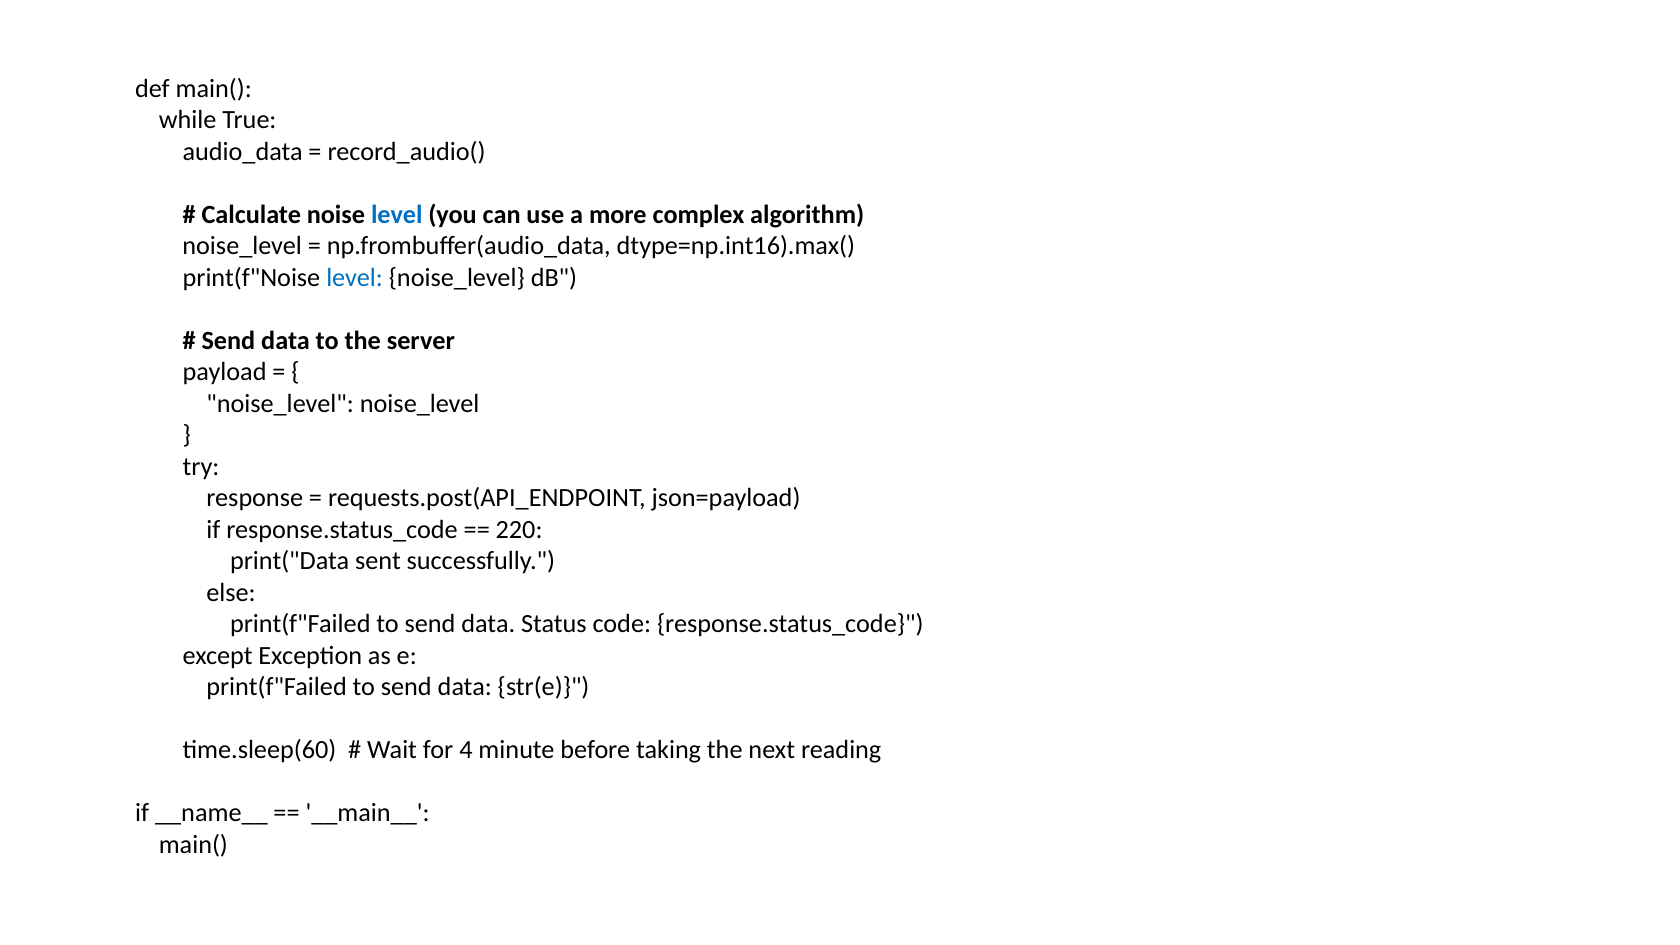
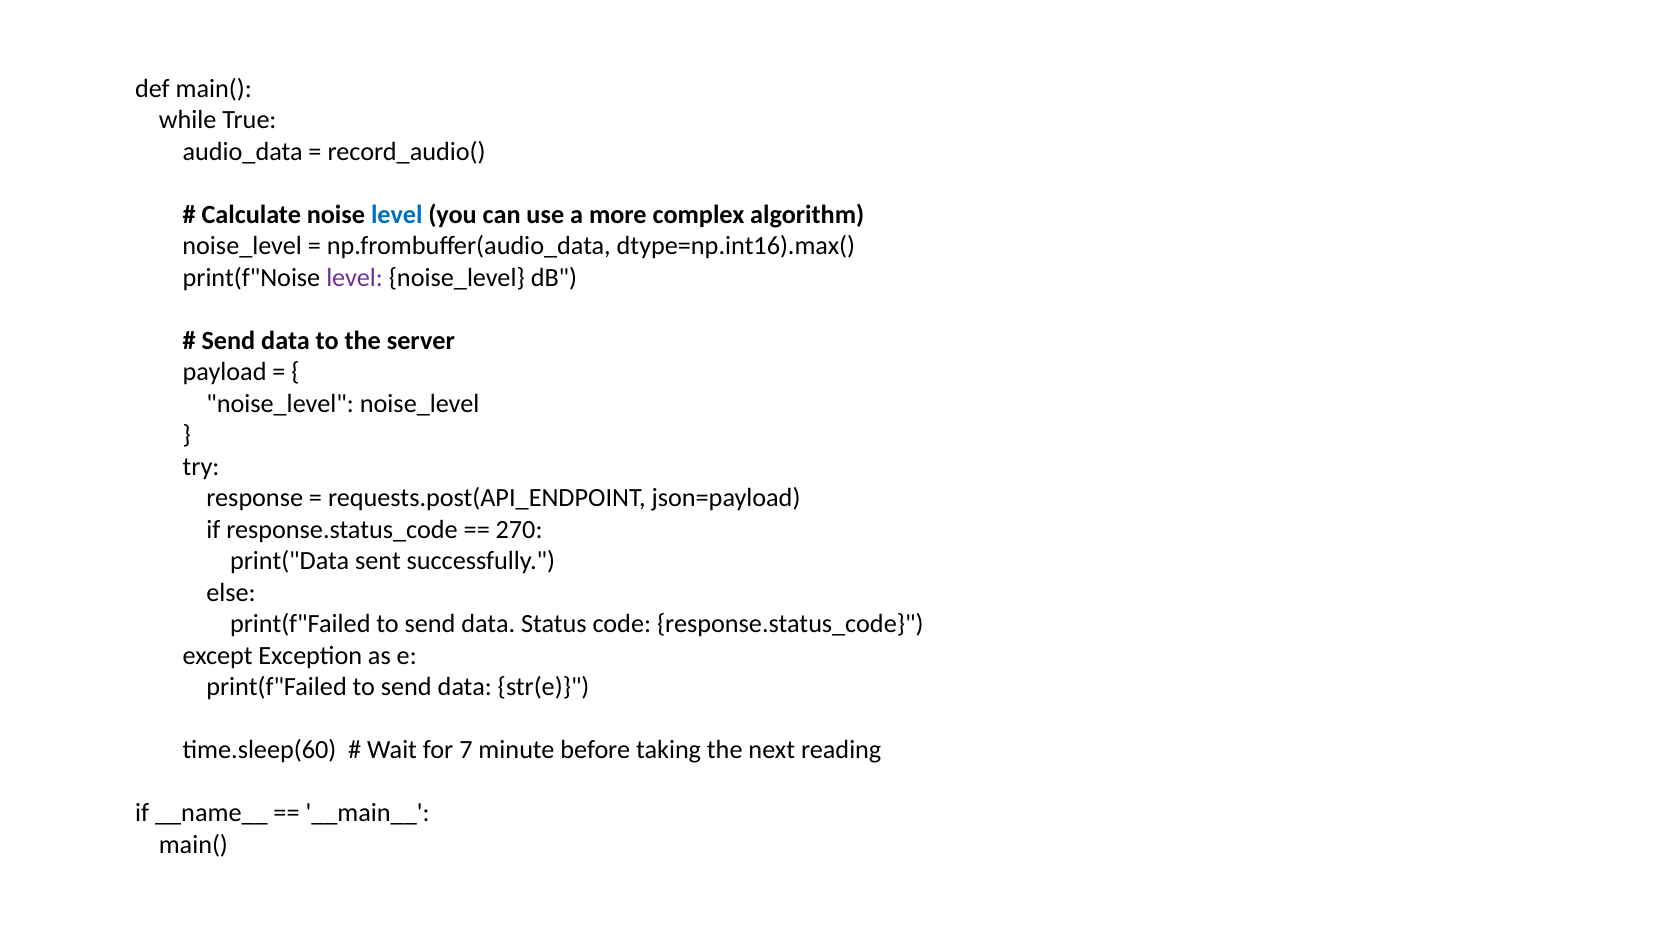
level colour: blue -> purple (355, 278)
220: 220 -> 270 (519, 530)
4: 4 -> 7 (466, 750)
